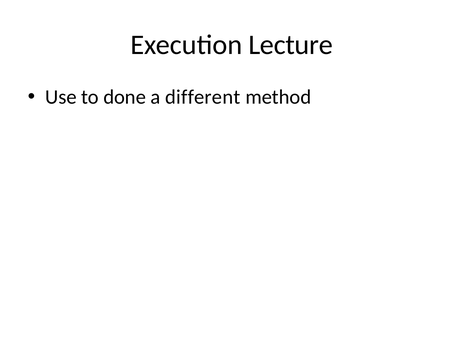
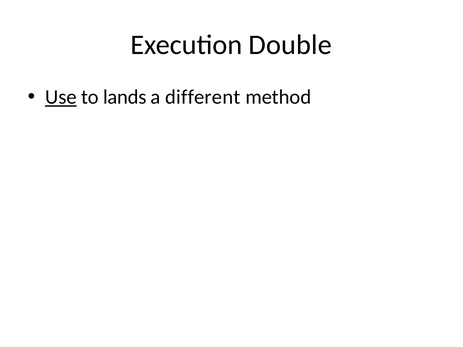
Lecture: Lecture -> Double (290, 45)
Use underline: none -> present (61, 97)
done: done -> lands (125, 97)
